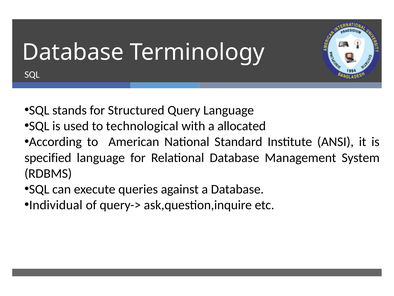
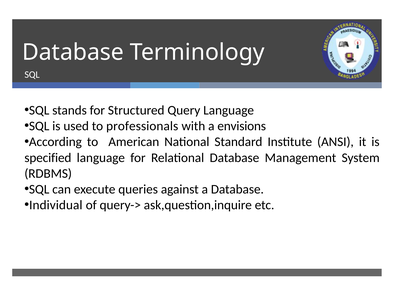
technological: technological -> professionals (142, 126)
allocated: allocated -> envisions (242, 126)
